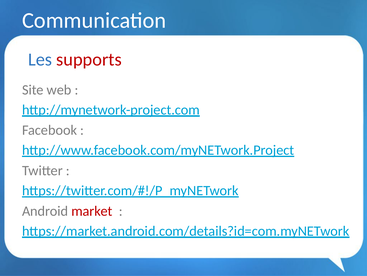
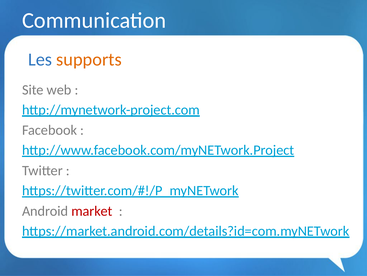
supports colour: red -> orange (89, 59)
